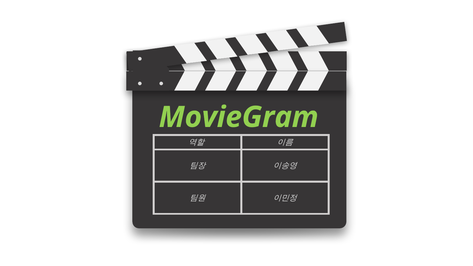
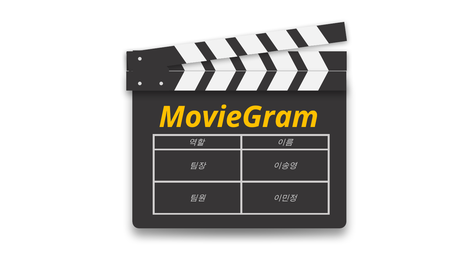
MovieGram colour: light green -> yellow (239, 117)
